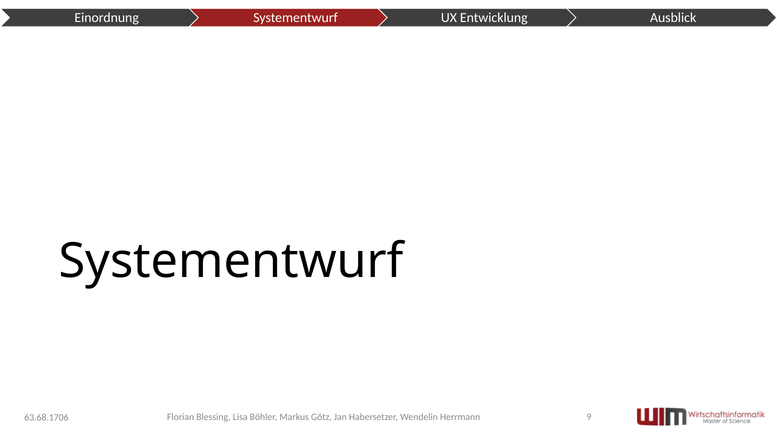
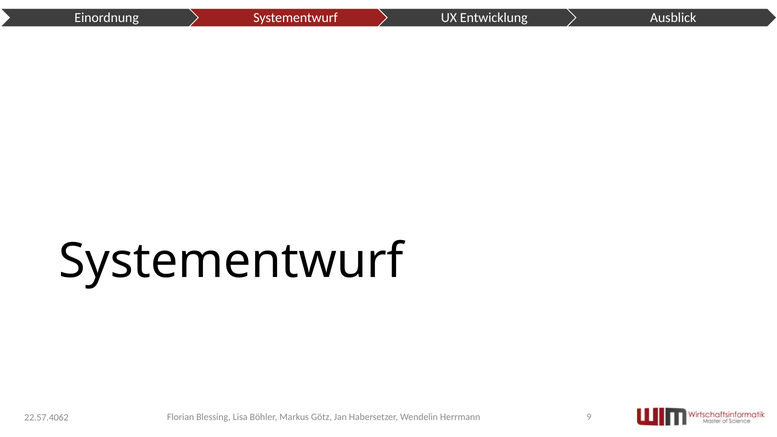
63.68.1706: 63.68.1706 -> 22.57.4062 (46, 417)
